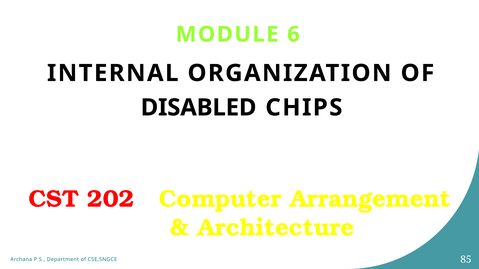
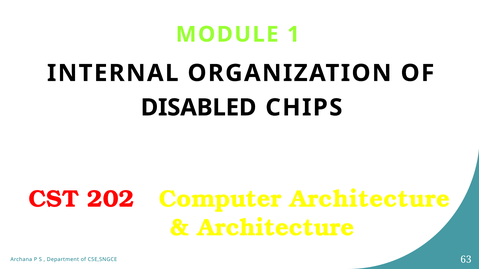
6: 6 -> 1 (293, 34)
Computer Arrangement: Arrangement -> Architecture (370, 199)
85: 85 -> 63 (466, 260)
